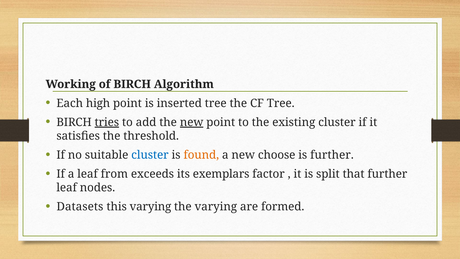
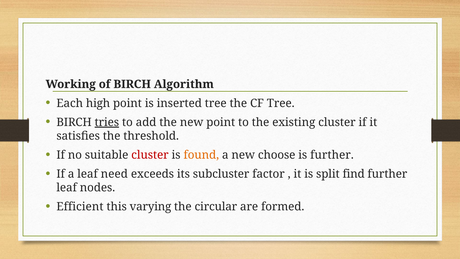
new underline: present -> none (192, 122)
cluster colour: blue -> red (150, 155)
from: from -> need (114, 174)
exemplars: exemplars -> subcluster (221, 174)
that: that -> find (354, 174)
Datasets: Datasets -> Efficient (80, 207)
the varying: varying -> circular (216, 207)
